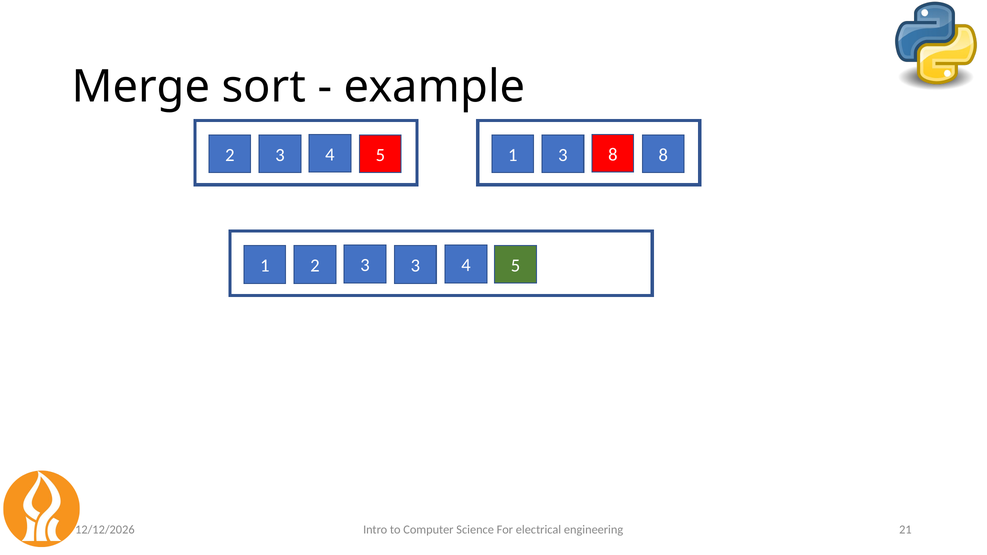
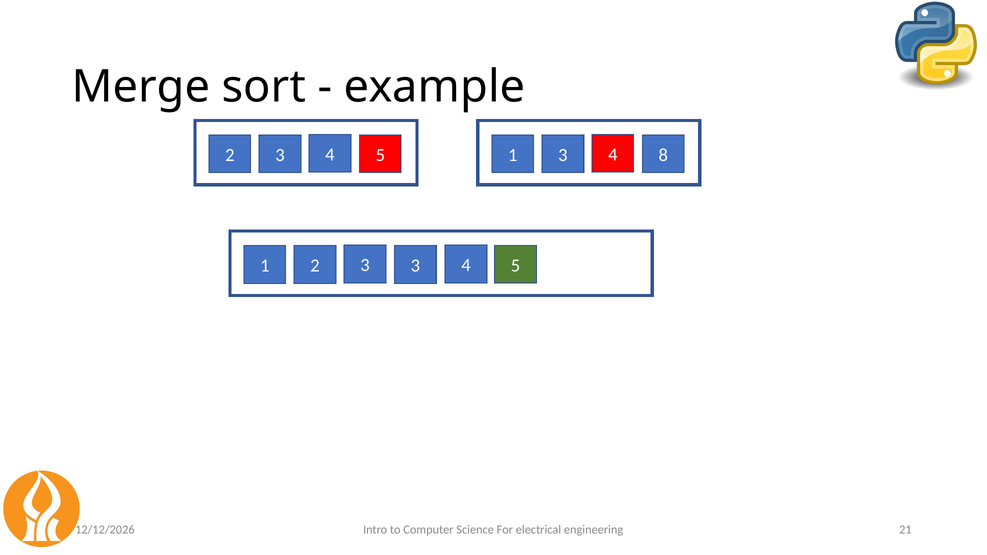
1 3 8: 8 -> 4 (613, 155)
